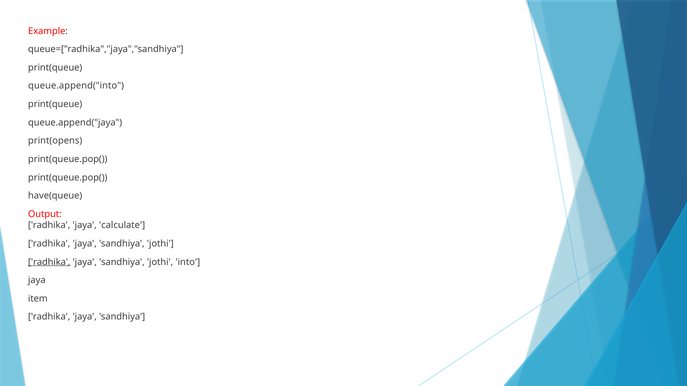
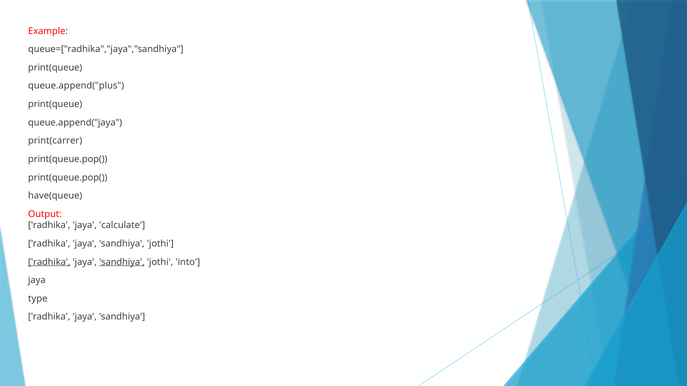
queue.append("into: queue.append("into -> queue.append("plus (76, 86)
print(opens: print(opens -> print(carrer (55, 141)
sandhiya underline: none -> present (122, 262)
item: item -> type (38, 299)
